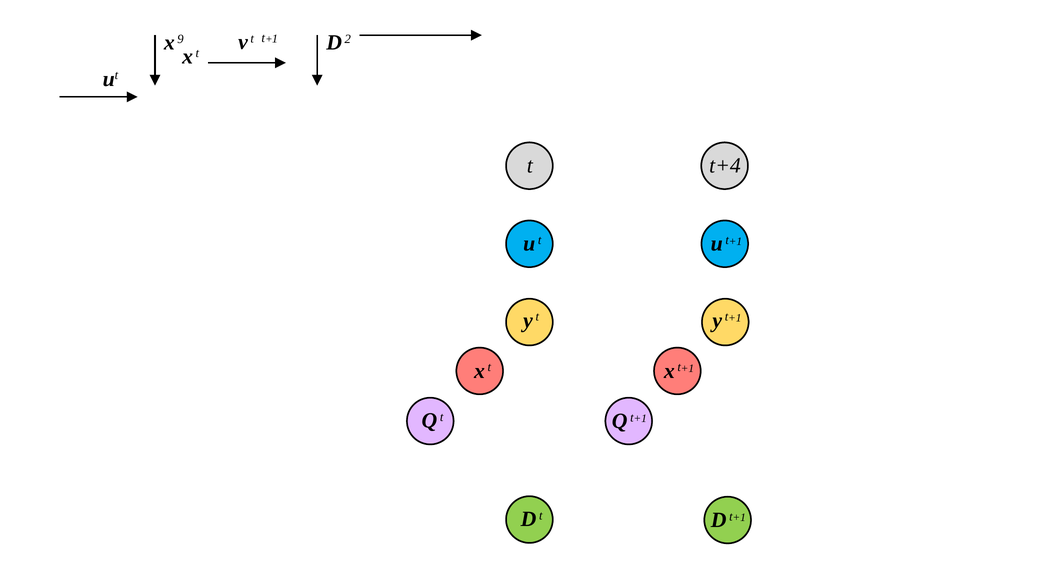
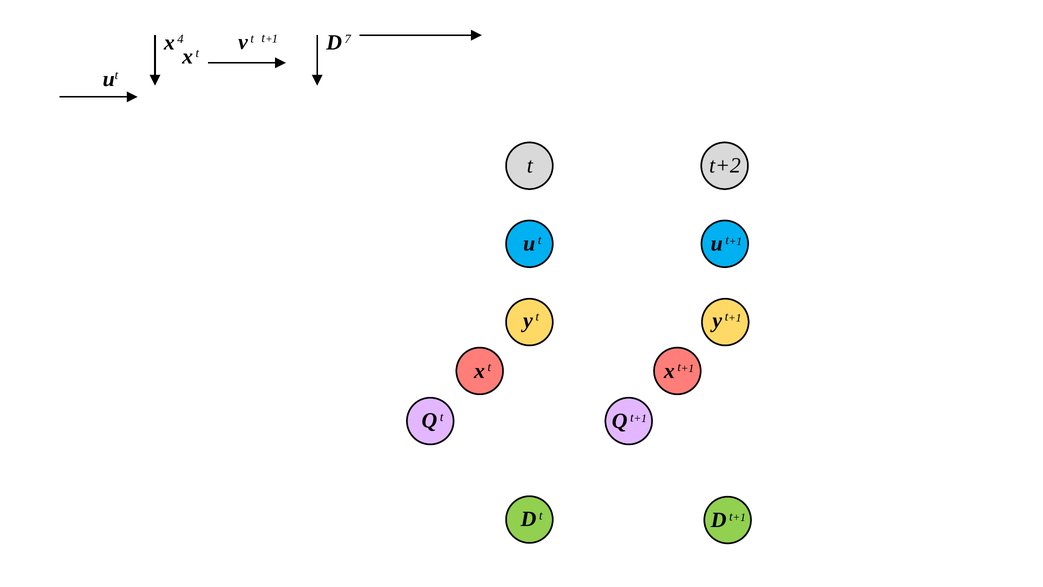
9: 9 -> 4 (181, 39)
2: 2 -> 7 (348, 39)
t+4: t+4 -> t+2 (725, 165)
